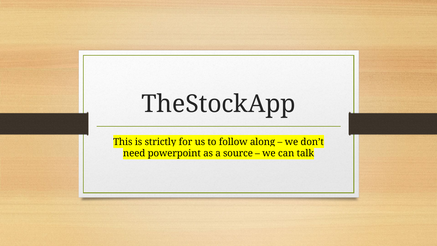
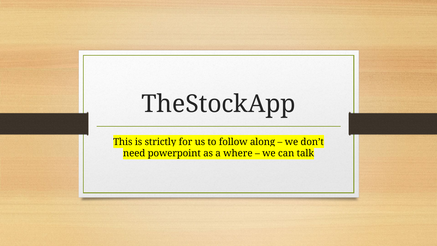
source: source -> where (238, 153)
